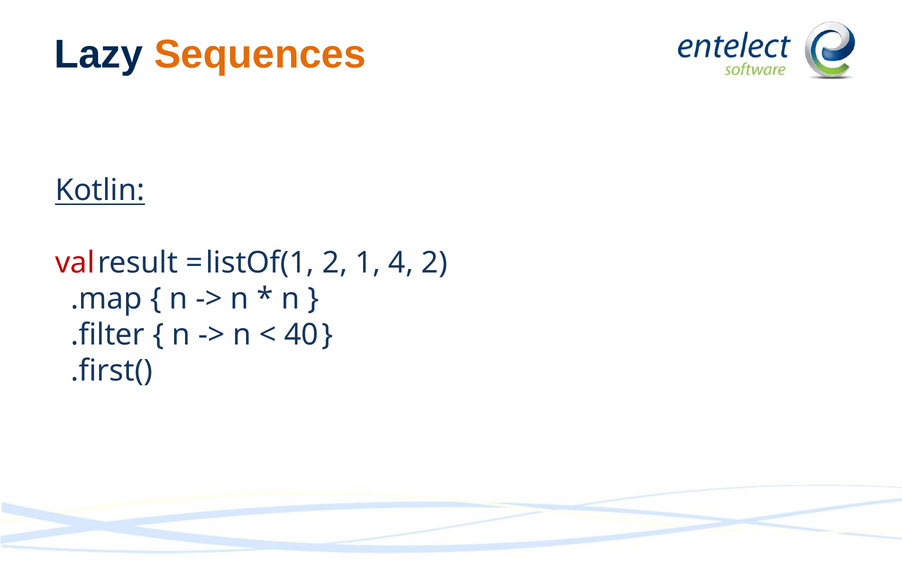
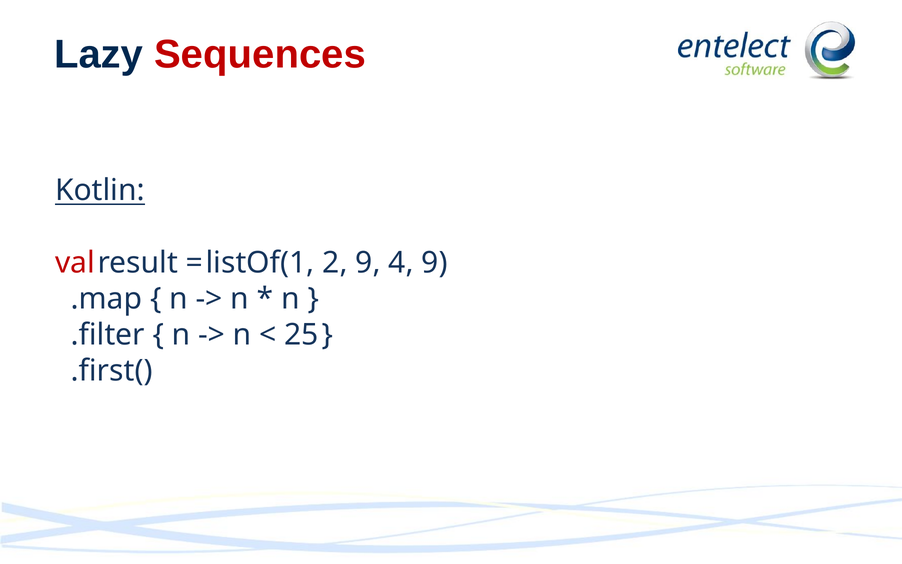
Sequences colour: orange -> red (260, 54)
2 1: 1 -> 9 (368, 263)
4 2: 2 -> 9 (435, 263)
40: 40 -> 25 (301, 335)
